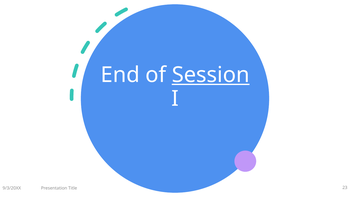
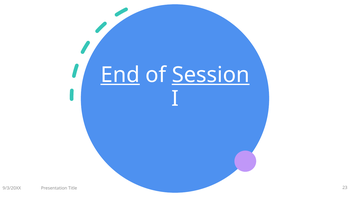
End underline: none -> present (120, 75)
